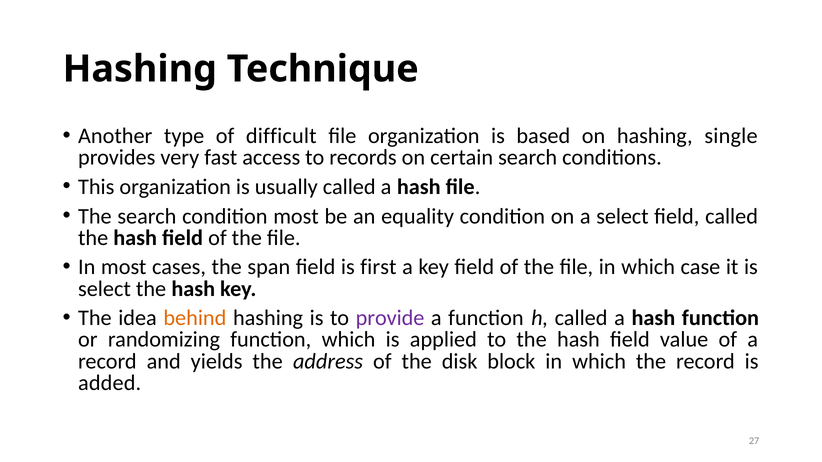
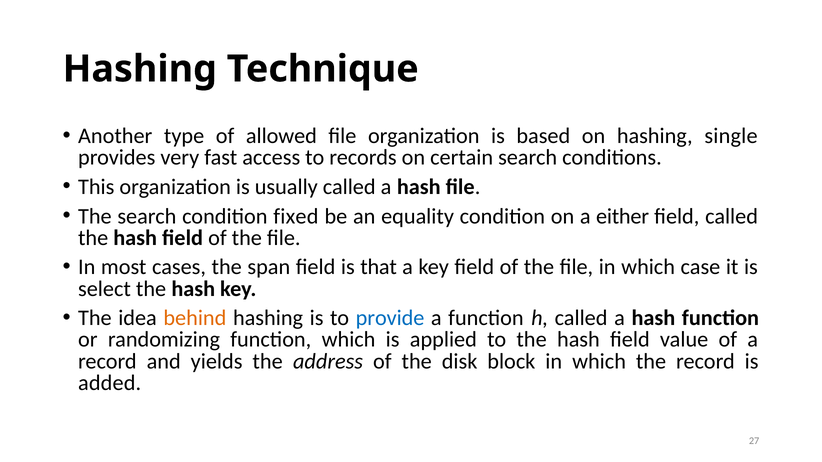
difficult: difficult -> allowed (281, 136)
condition most: most -> fixed (296, 216)
a select: select -> either (623, 216)
first: first -> that (379, 267)
provide colour: purple -> blue (390, 318)
